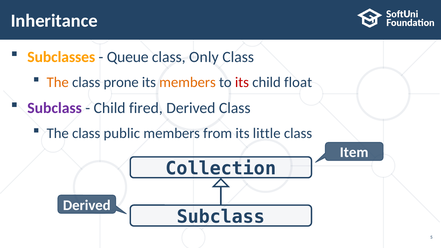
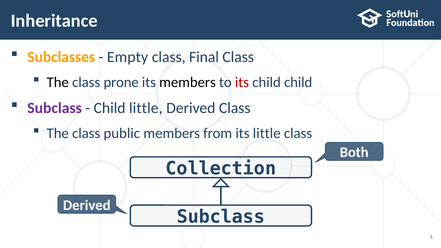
Queue: Queue -> Empty (128, 57)
Only: Only -> Final (204, 57)
The colour: orange -> black (58, 82)
members colour: orange -> black (187, 82)
child float: float -> child (298, 82)
Child fired: fired -> little (146, 108)
Item: Item -> Both (354, 153)
